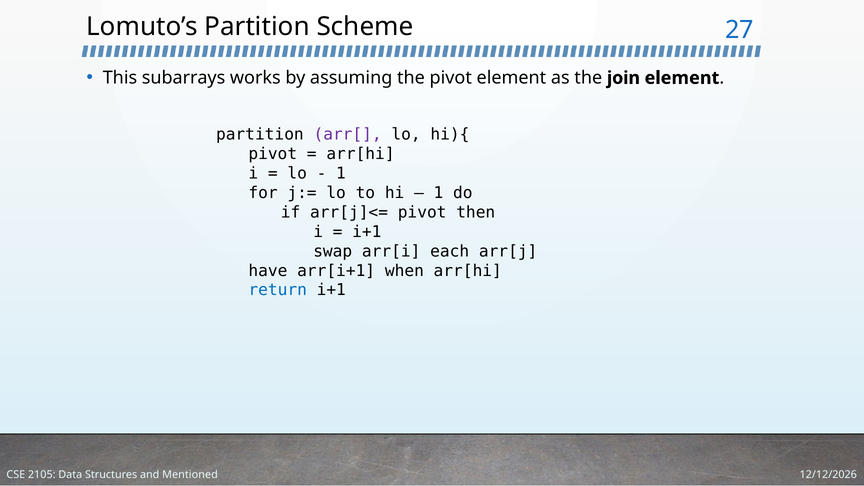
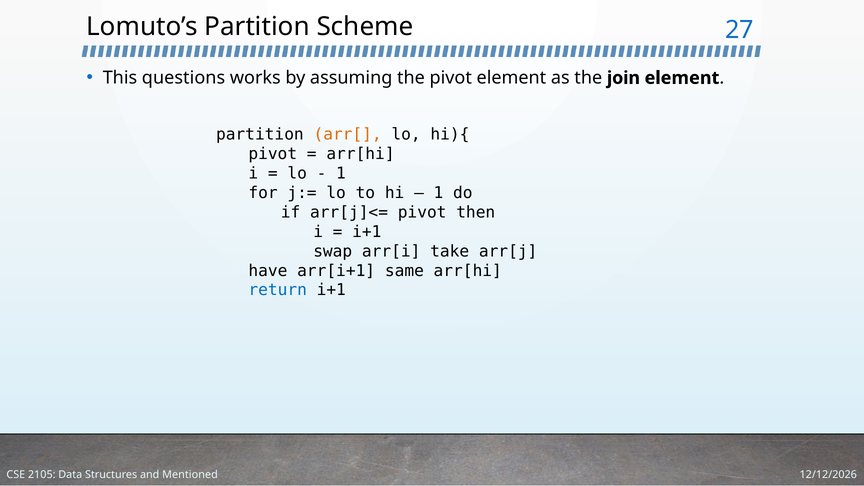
subarrays: subarrays -> questions (184, 78)
arr[ colour: purple -> orange (348, 135)
each: each -> take (450, 251)
when: when -> same (404, 271)
